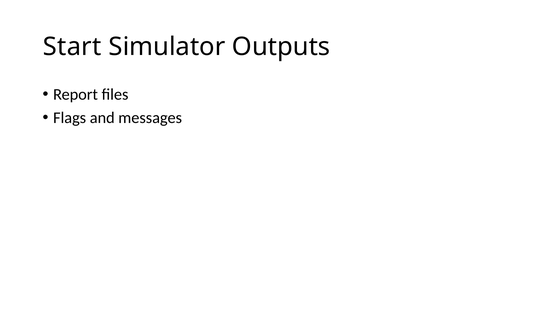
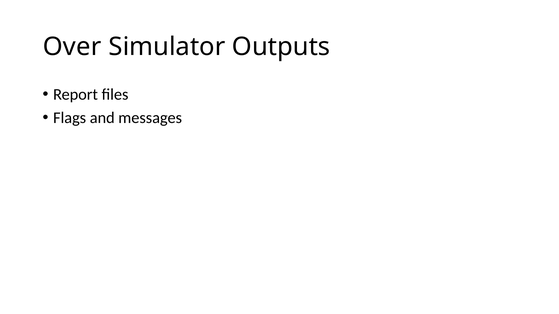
Start: Start -> Over (72, 47)
